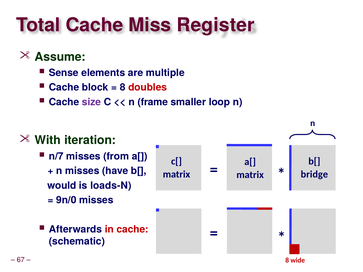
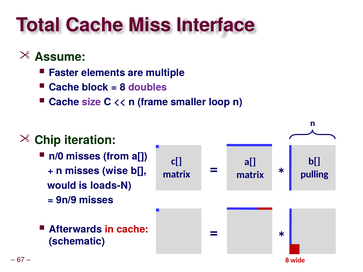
Register: Register -> Interface (216, 25)
Sense: Sense -> Faster (64, 73)
doubles colour: red -> purple (148, 87)
With: With -> Chip (48, 140)
n/7: n/7 -> n/0 (56, 156)
have: have -> wise (115, 171)
bridge: bridge -> pulling (314, 174)
9n/0: 9n/0 -> 9n/9 (66, 200)
